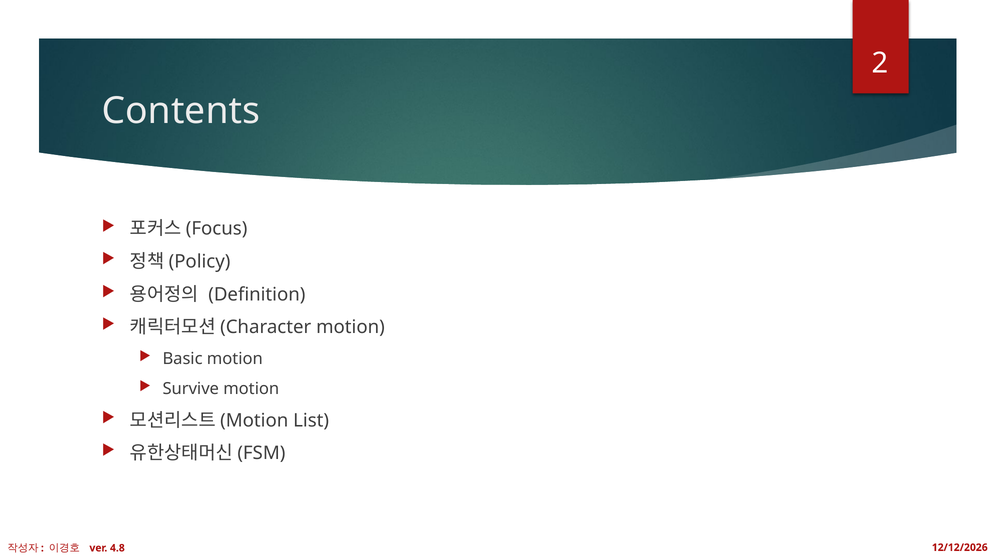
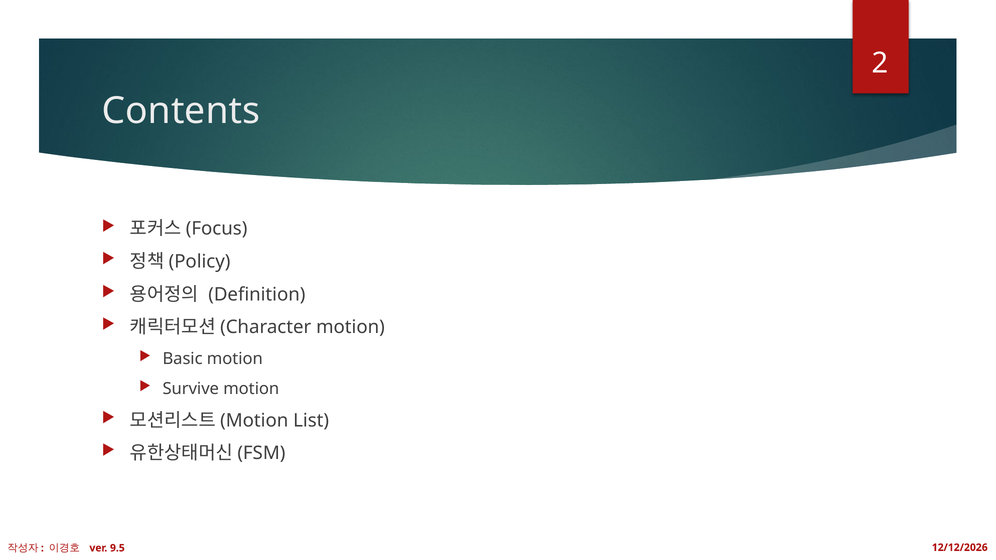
4.8: 4.8 -> 9.5 (117, 548)
